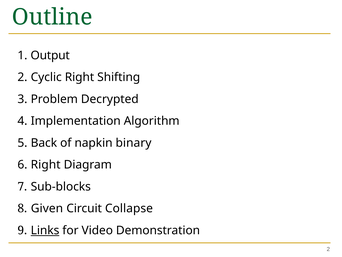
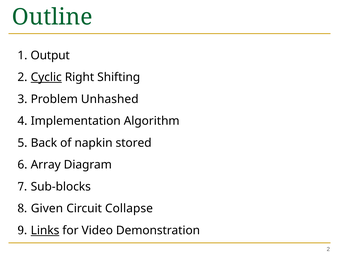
Cyclic underline: none -> present (46, 77)
Decrypted: Decrypted -> Unhashed (110, 99)
binary: binary -> stored (134, 143)
Right: Right -> Array (46, 164)
